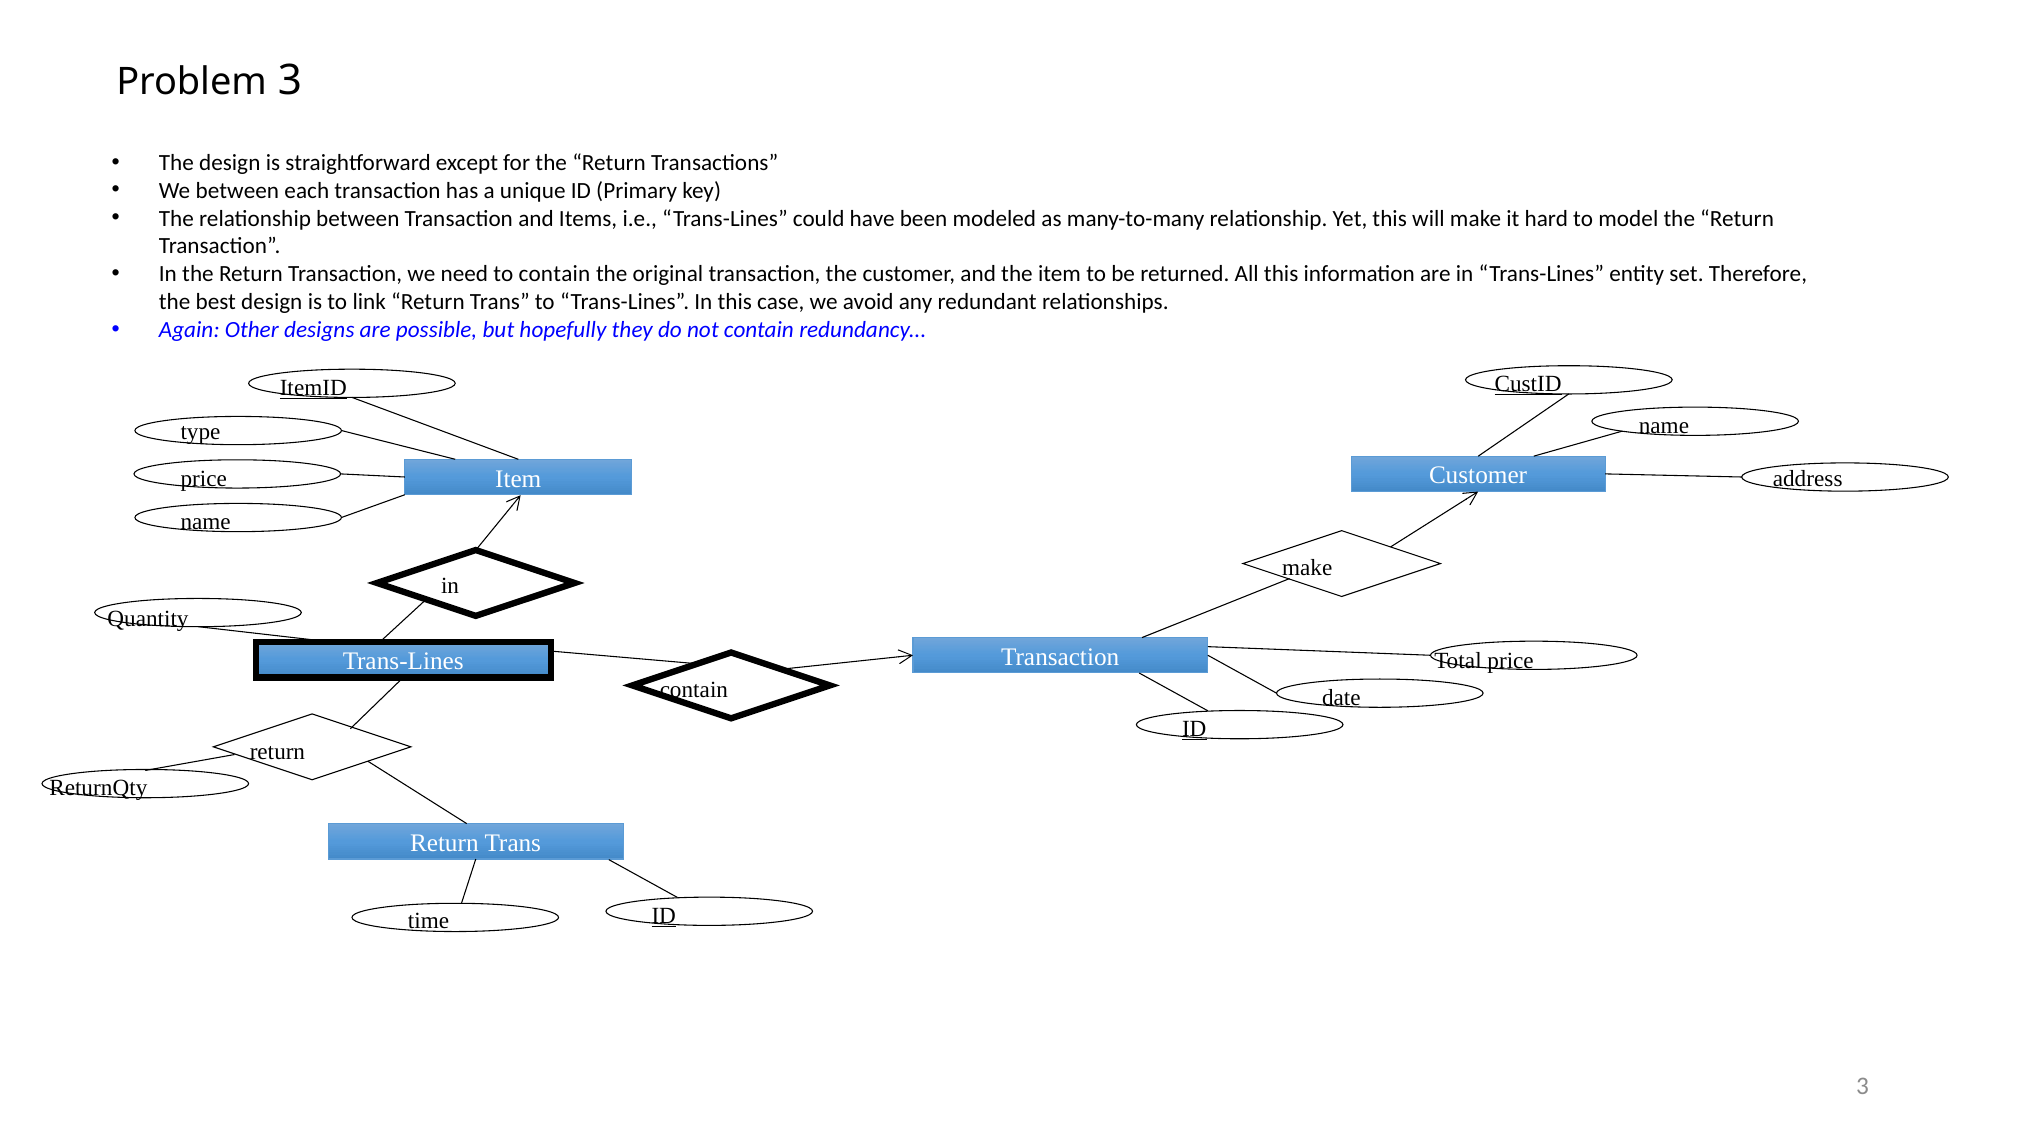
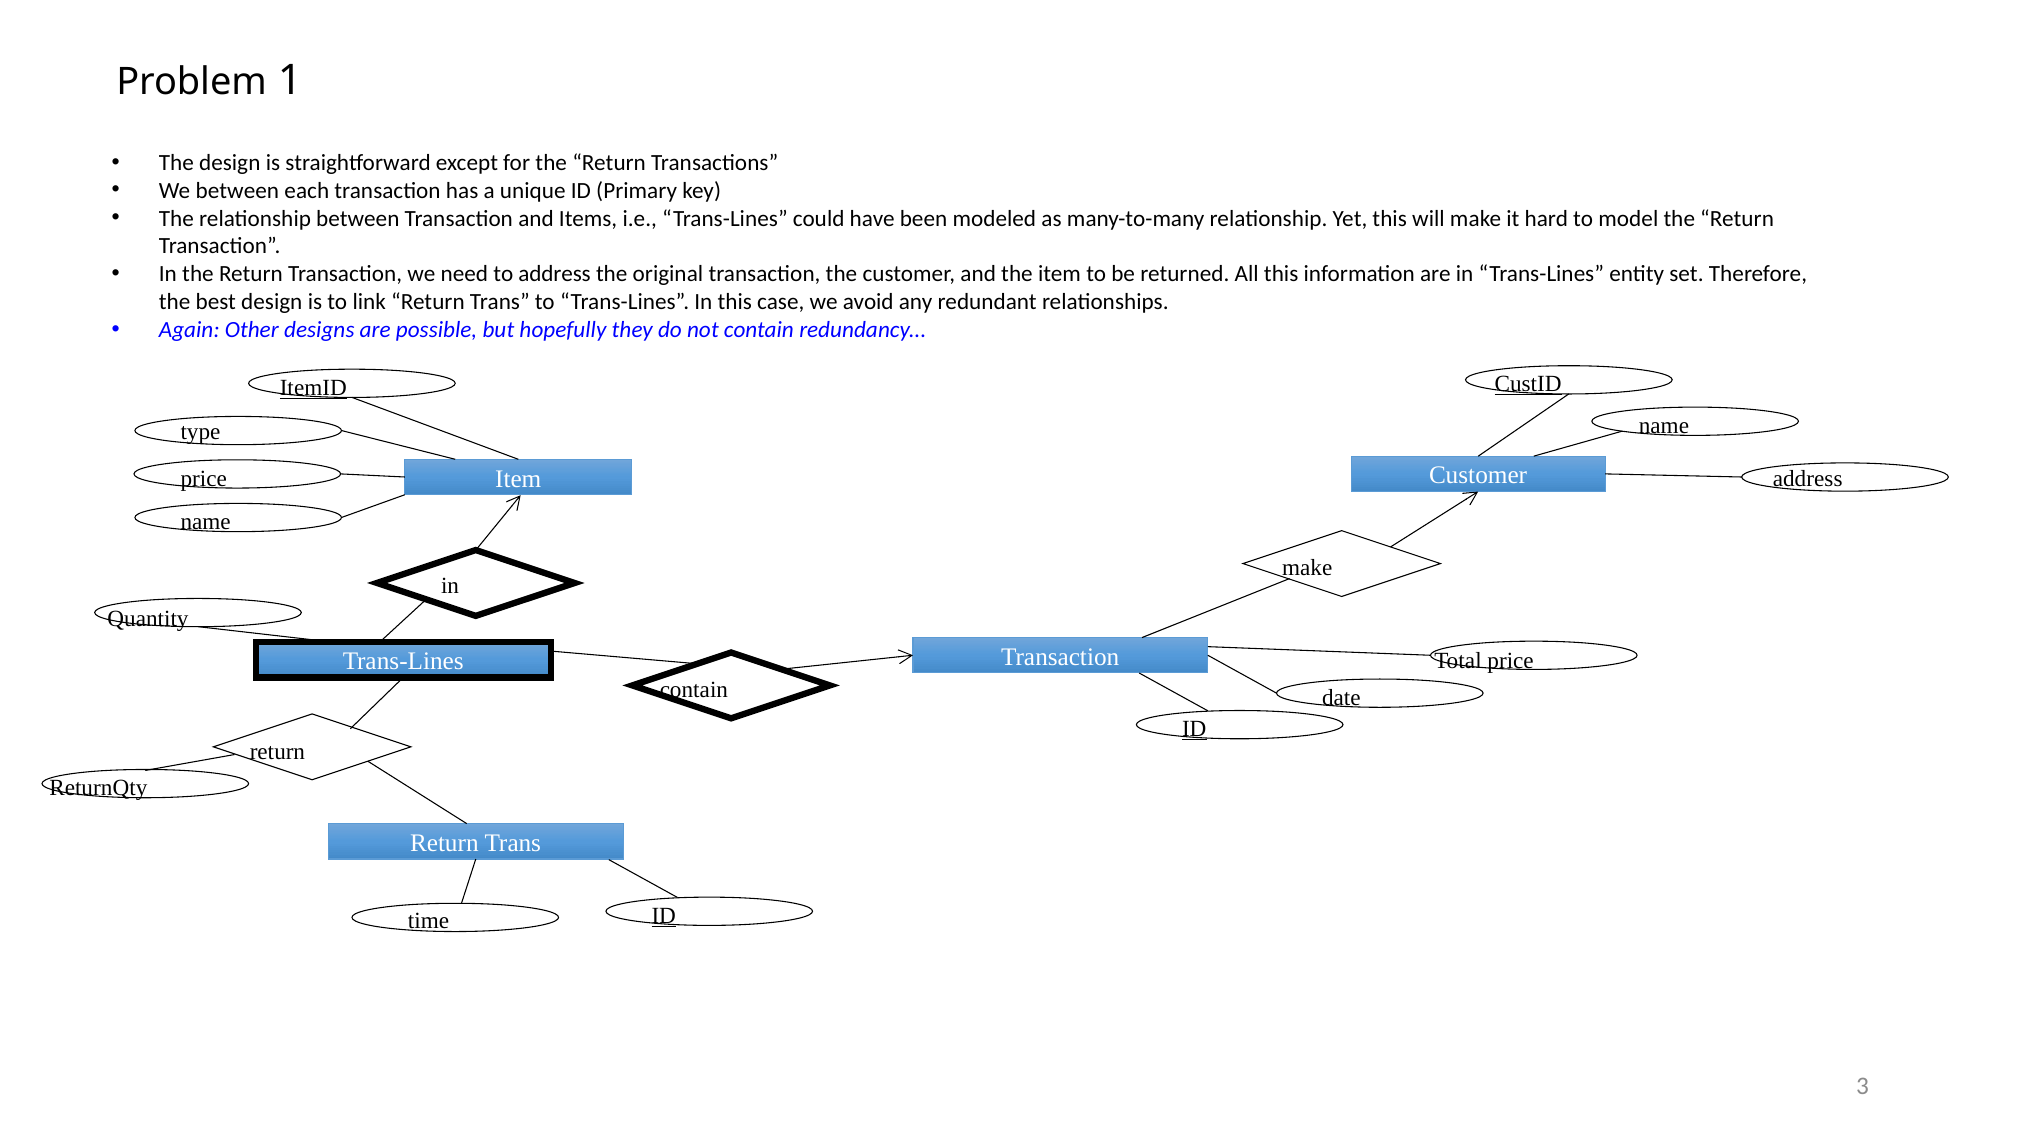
Problem 3: 3 -> 1 (290, 81)
to contain: contain -> address (555, 274)
